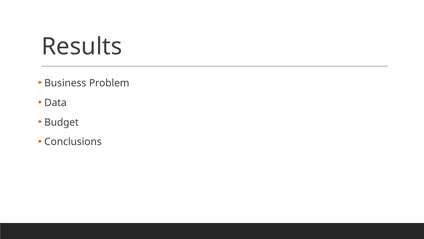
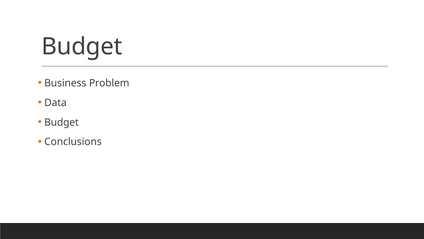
Results: Results -> Budget (82, 46)
